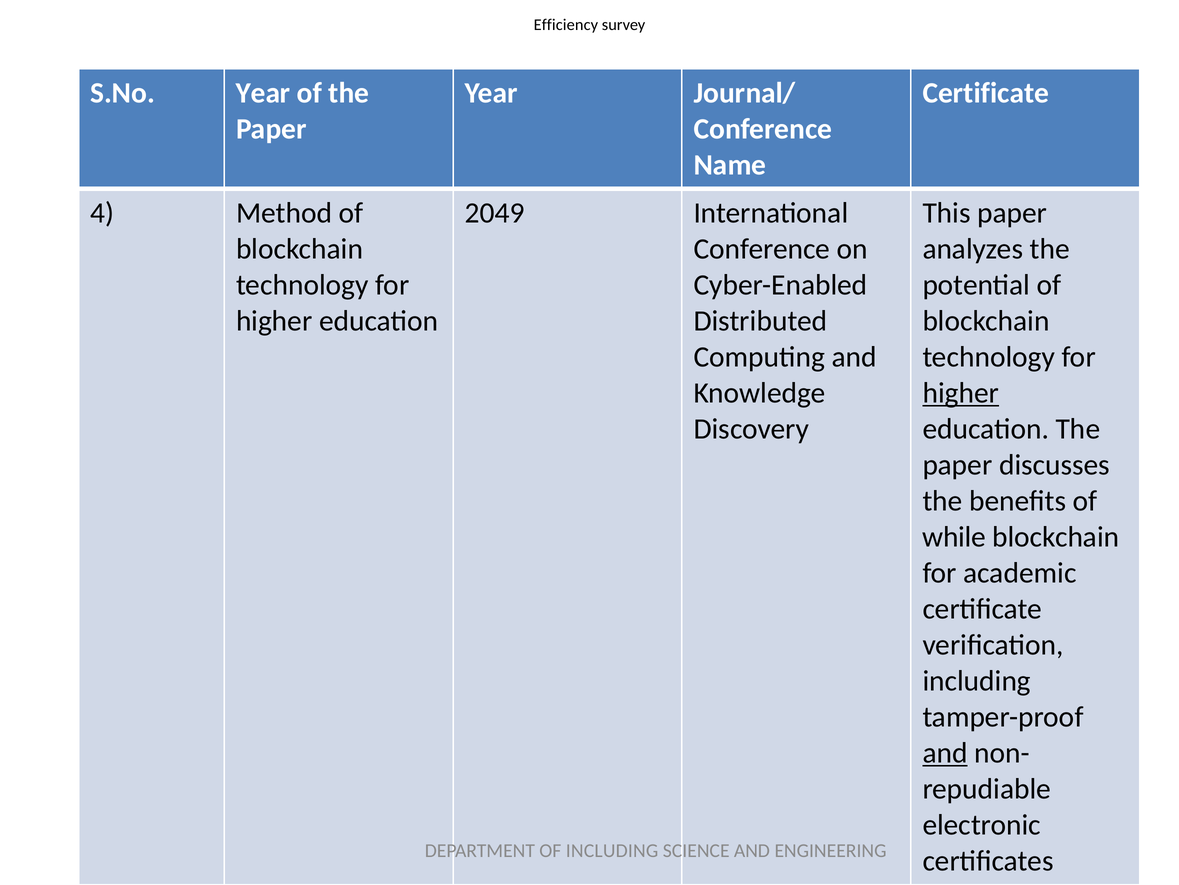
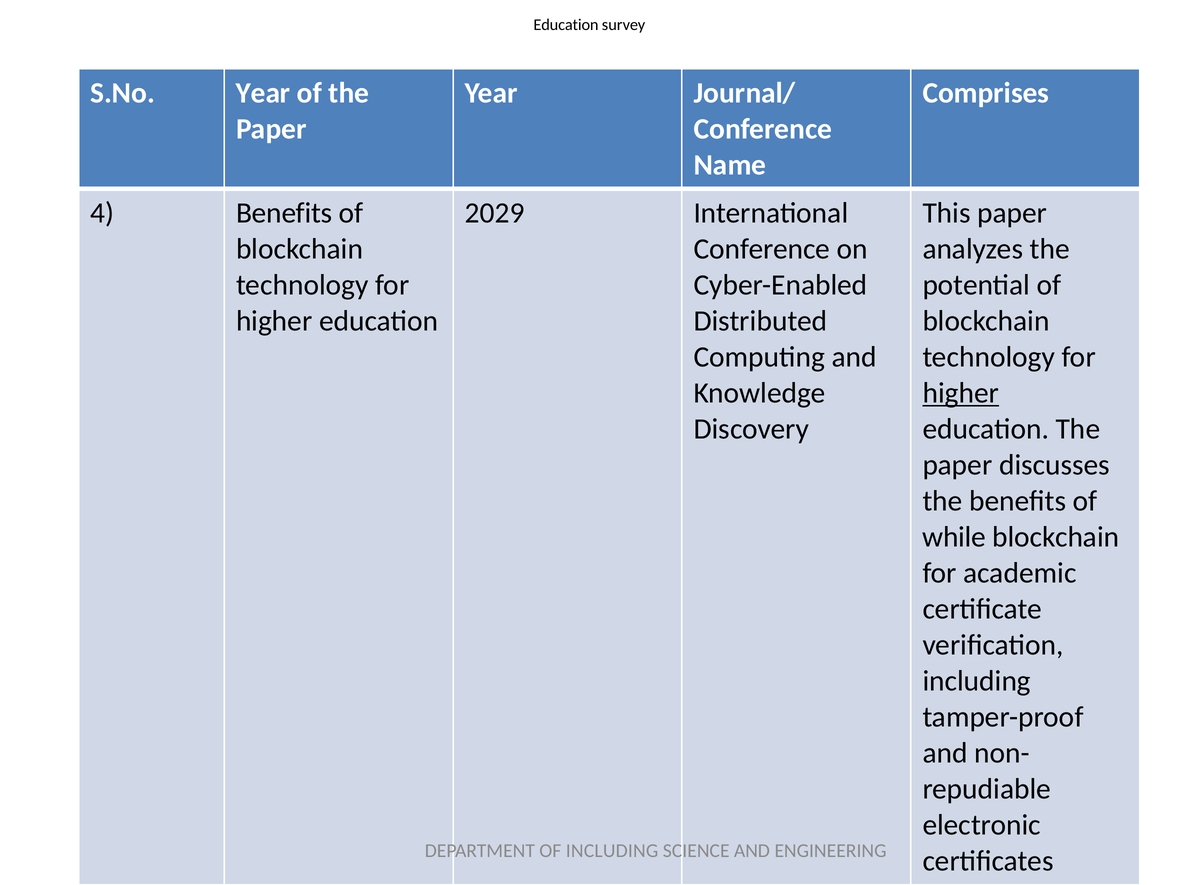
Efficiency: Efficiency -> Education (566, 25)
Certificate: Certificate -> Comprises (986, 93)
4 Method: Method -> Benefits (284, 213)
2049: 2049 -> 2029 (495, 213)
and underline: present -> none (945, 752)
